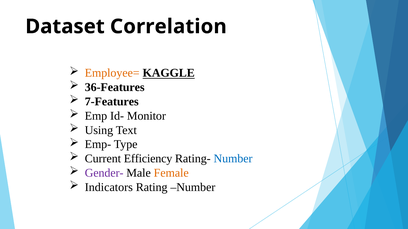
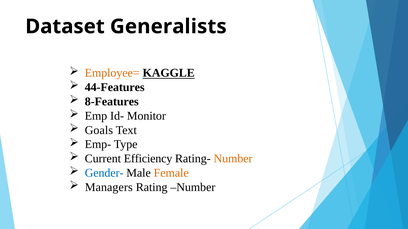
Correlation: Correlation -> Generalists (168, 27)
36-Features: 36-Features -> 44-Features (115, 88)
7-Features: 7-Features -> 8-Features (112, 102)
Using: Using -> Goals (99, 130)
Number colour: blue -> orange (233, 159)
Gender- colour: purple -> blue (104, 173)
Indicators: Indicators -> Managers (109, 188)
